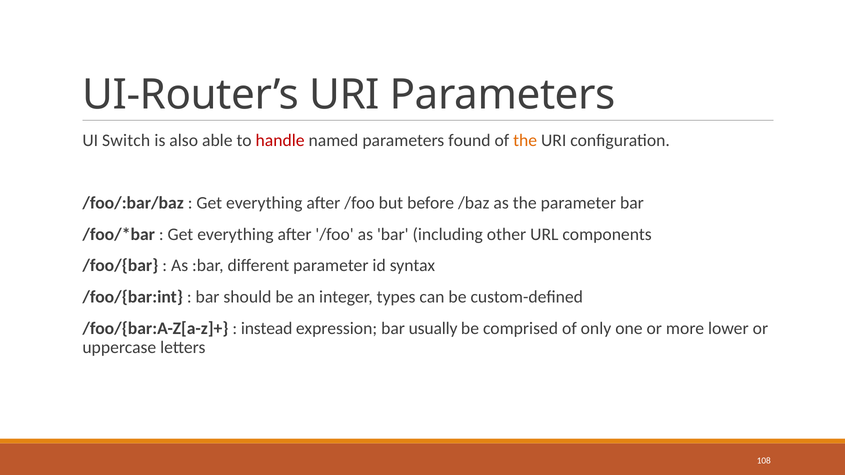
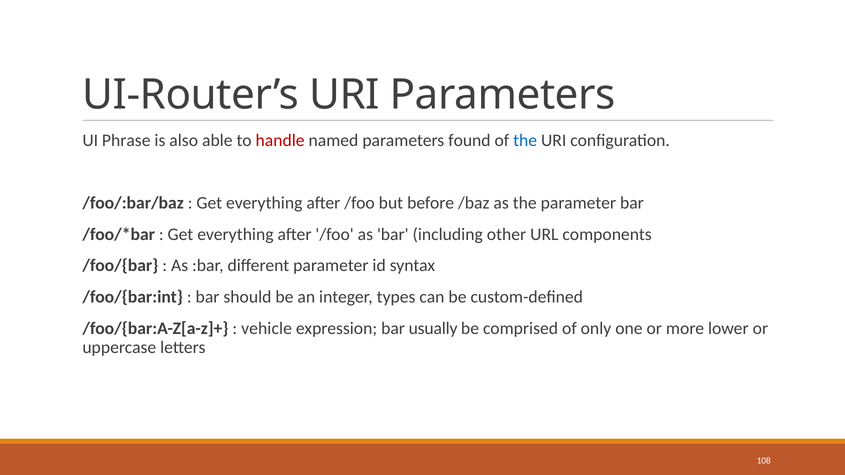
Switch: Switch -> Phrase (126, 140)
the colour: orange -> blue (525, 140)
instead: instead -> vehicle (267, 329)
